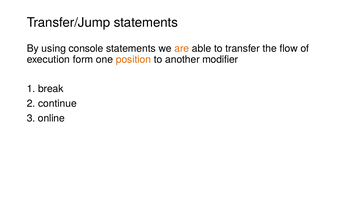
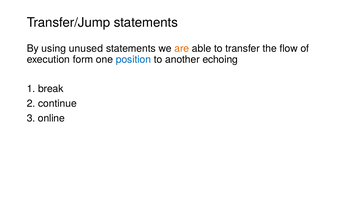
console: console -> unused (86, 49)
position colour: orange -> blue (133, 60)
modifier: modifier -> echoing (220, 60)
